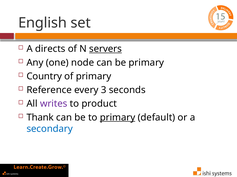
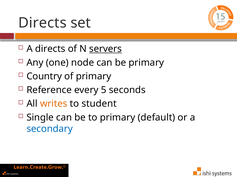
English: English -> Directs (42, 23)
3: 3 -> 5 (104, 90)
writes colour: purple -> orange (54, 104)
product: product -> student (99, 104)
Thank: Thank -> Single (40, 118)
primary underline: present -> none (118, 118)
